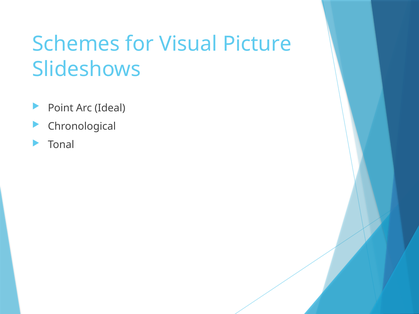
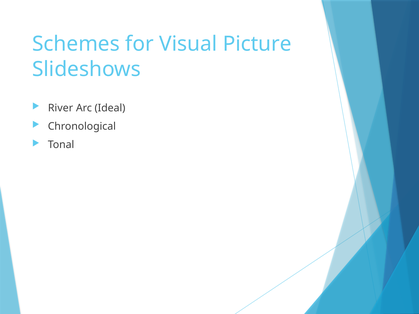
Point: Point -> River (61, 108)
